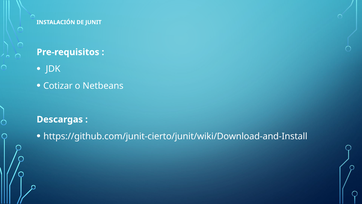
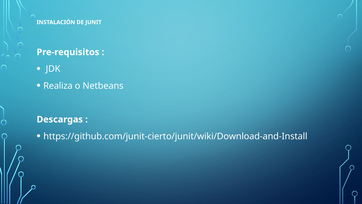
Cotizar: Cotizar -> Realiza (58, 86)
